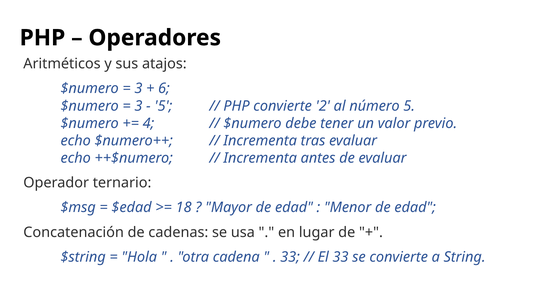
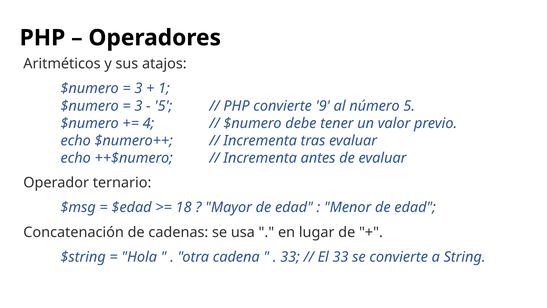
6: 6 -> 1 (164, 88)
2: 2 -> 9 (323, 106)
